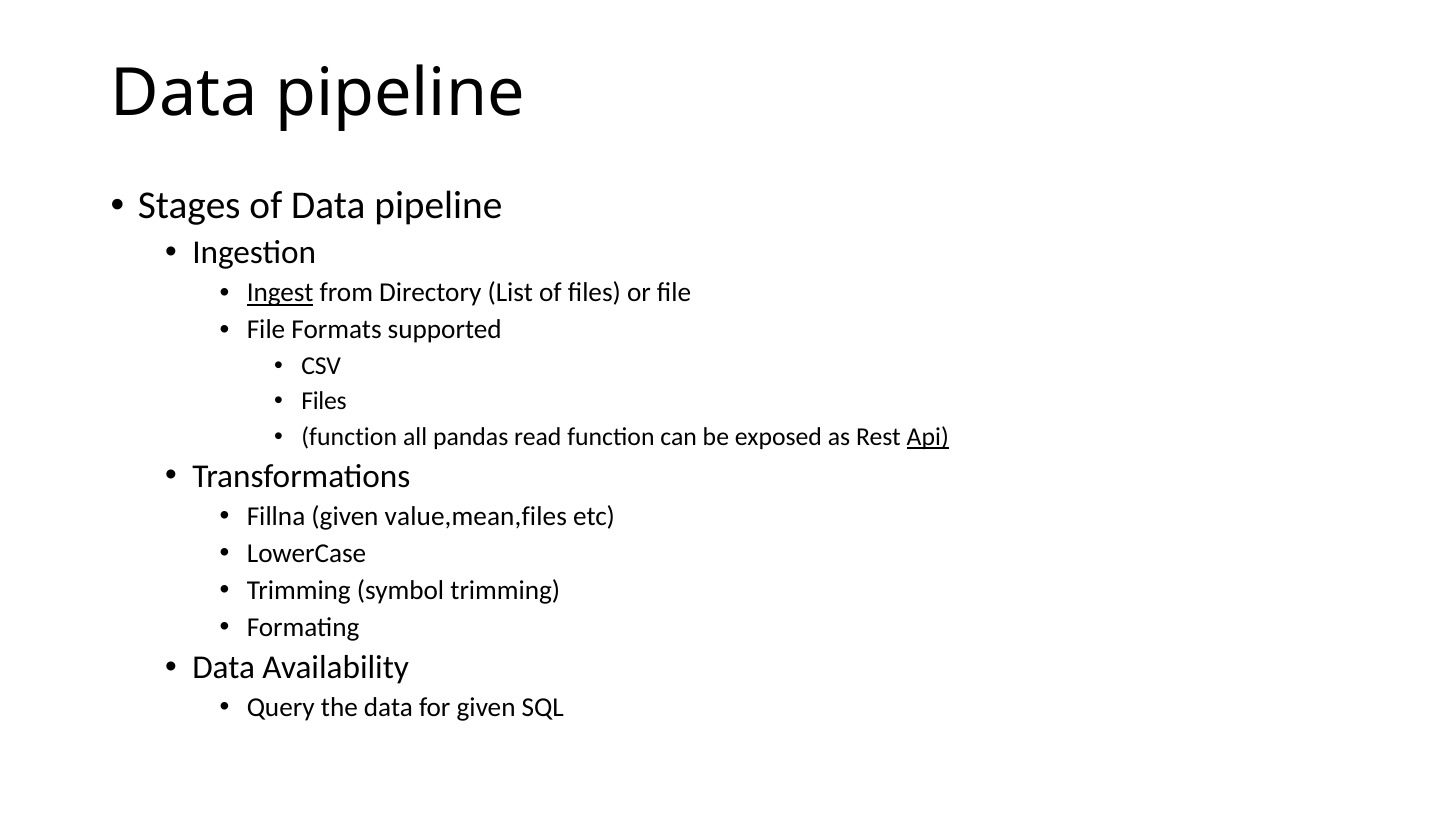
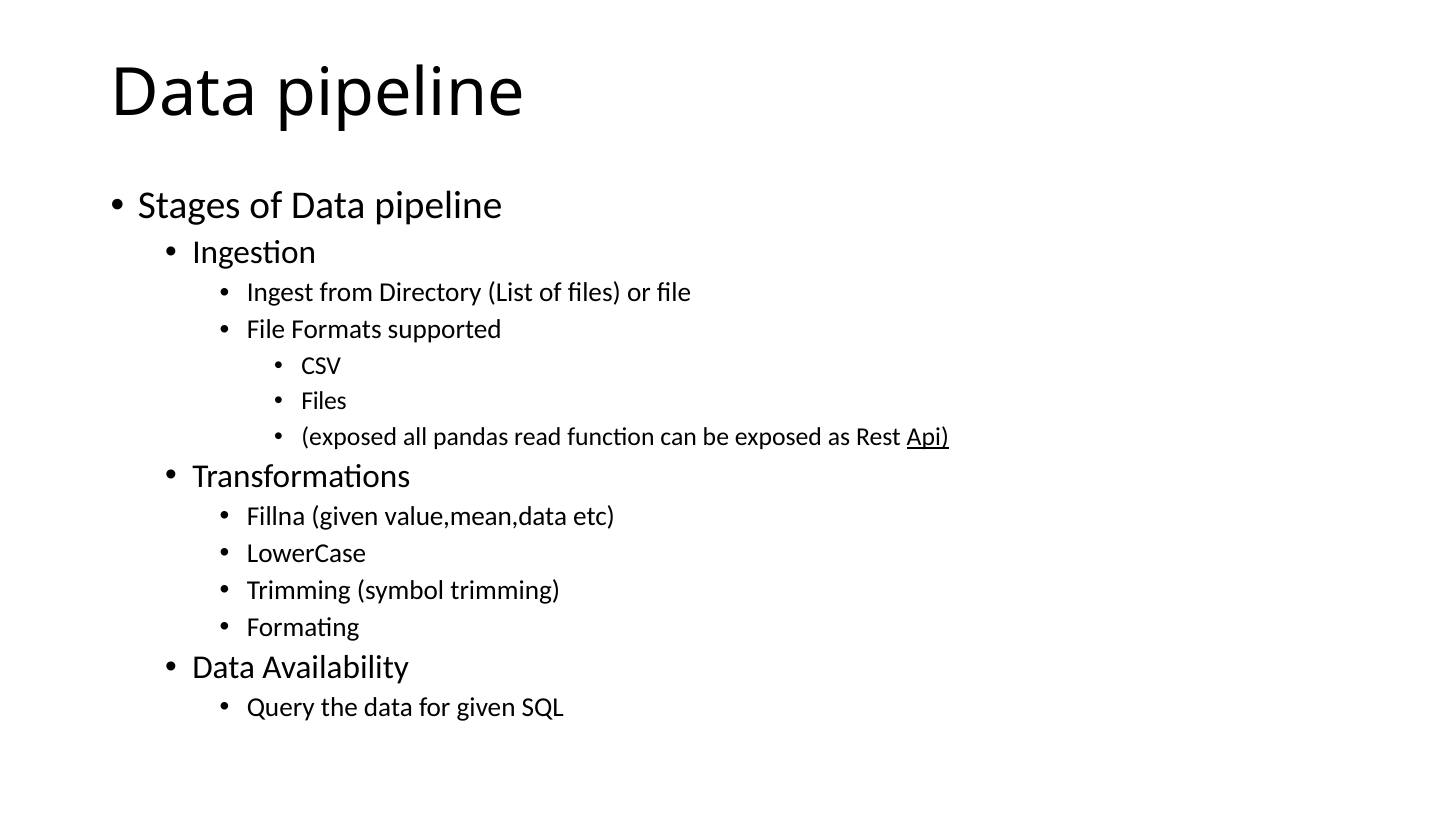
Ingest underline: present -> none (280, 293)
function: function -> exposed (349, 437)
value,mean,files: value,mean,files -> value,mean,data (476, 516)
